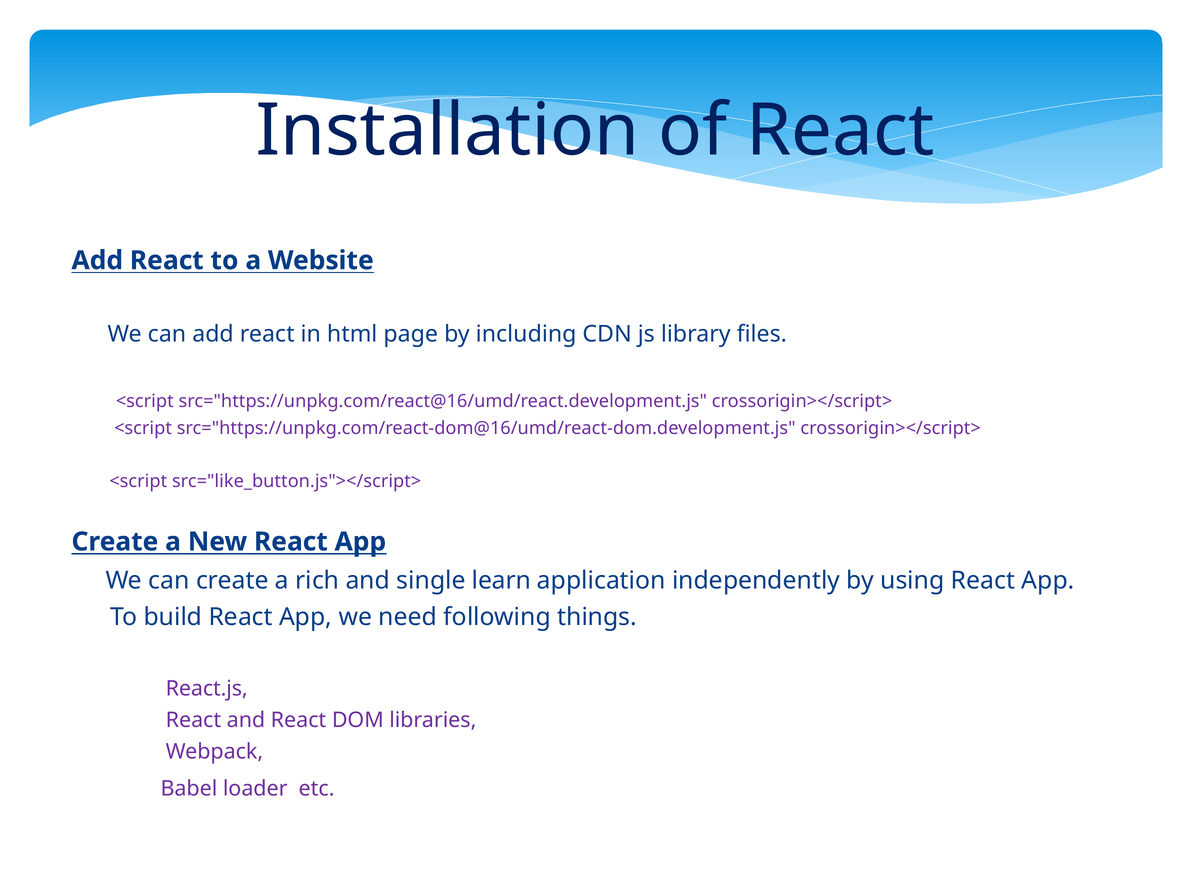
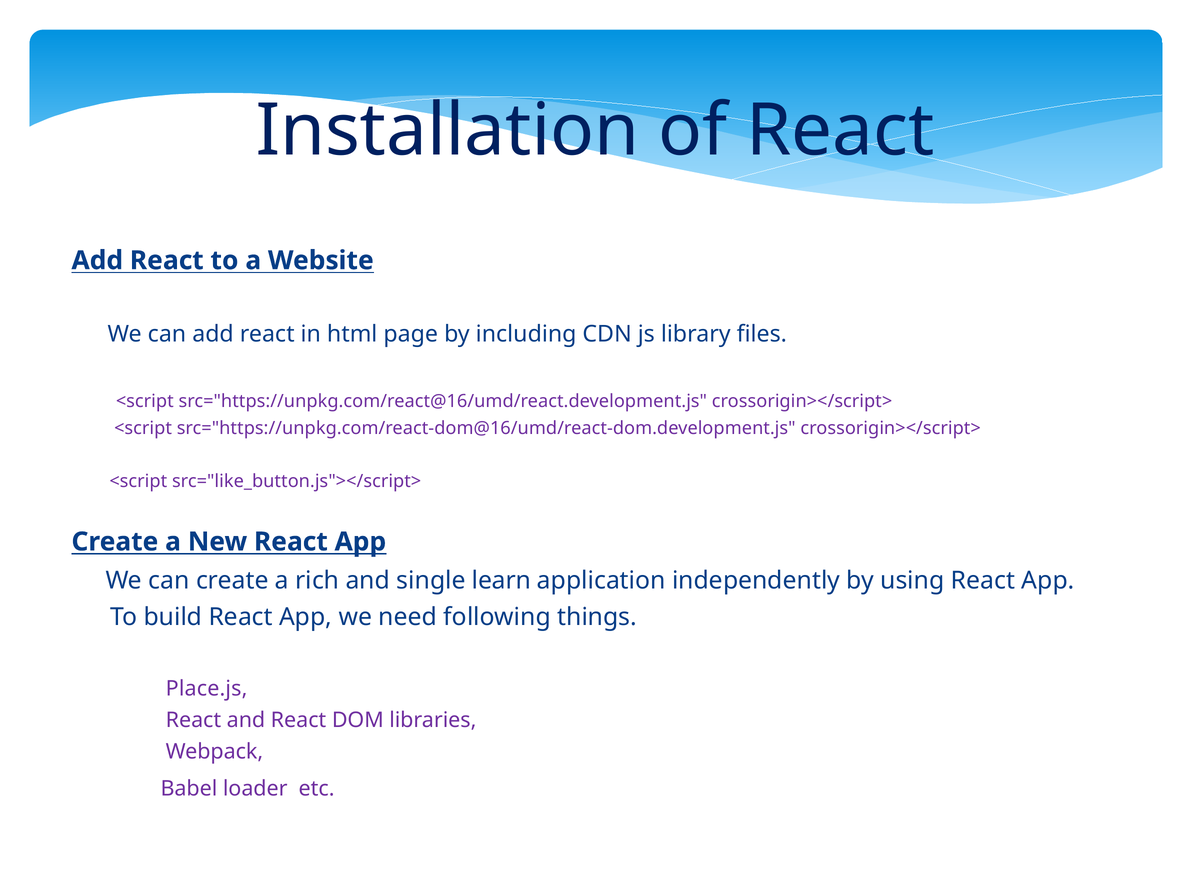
React.js: React.js -> Place.js (207, 689)
